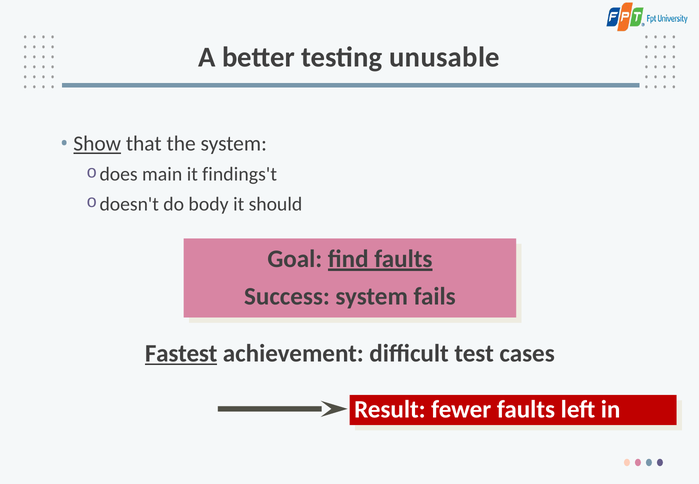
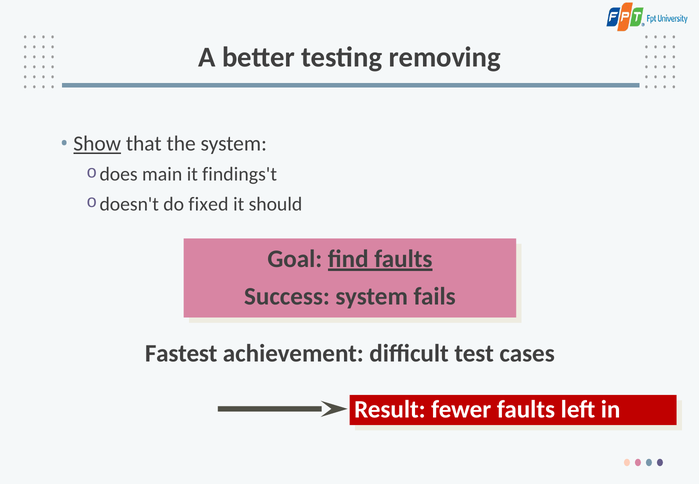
unusable: unusable -> removing (445, 57)
body: body -> fixed (208, 204)
Fastest underline: present -> none (181, 353)
